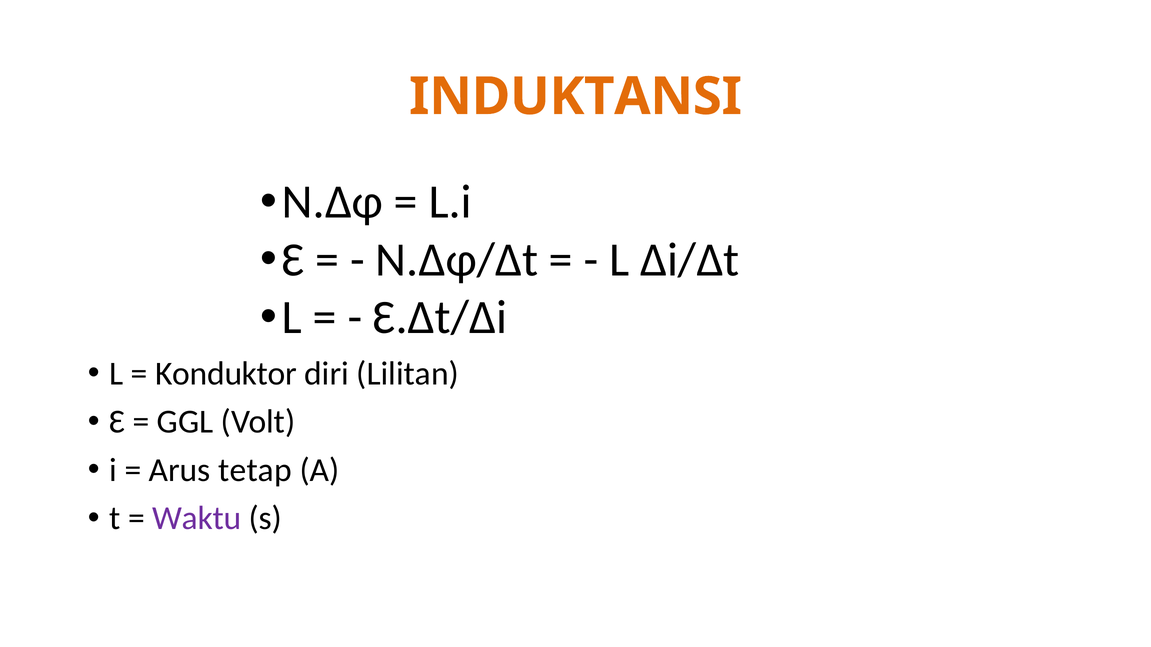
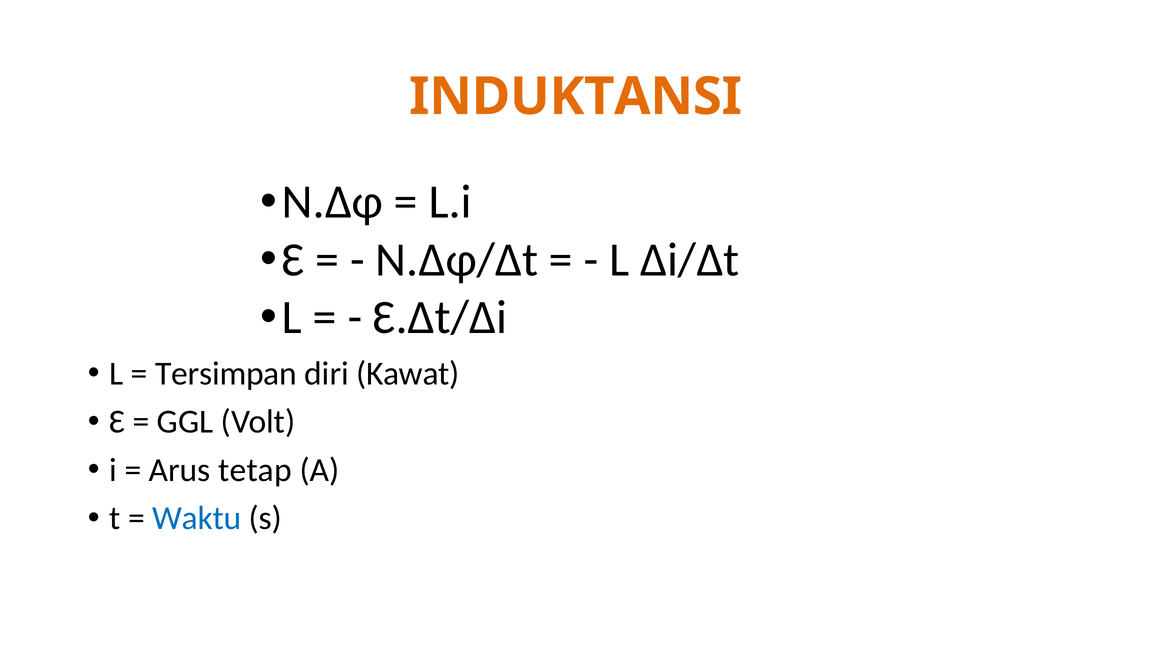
Konduktor: Konduktor -> Tersimpan (226, 374)
Lilitan: Lilitan -> Kawat (408, 374)
Waktu colour: purple -> blue (197, 519)
